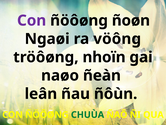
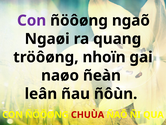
ñoøn: ñoøn -> ngaõ (131, 20)
vöông: vöông -> quang (117, 39)
CHUÙA colour: green -> red (88, 114)
